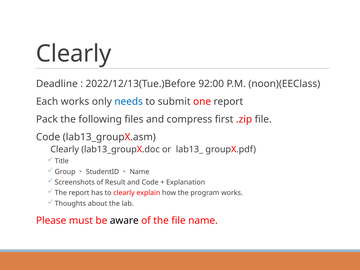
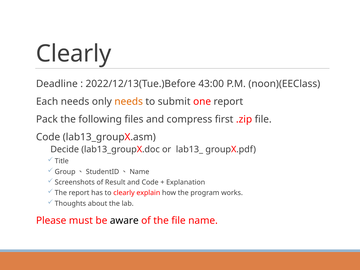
92:00: 92:00 -> 43:00 (211, 84)
Each works: works -> needs (75, 102)
needs colour: blue -> orange (129, 102)
Clearly: Clearly -> Decide (65, 149)
